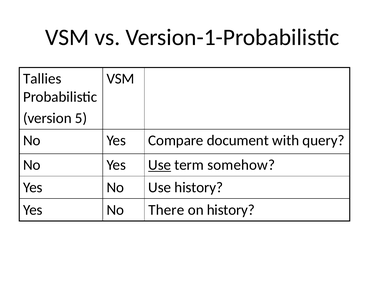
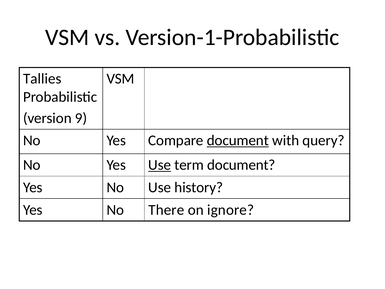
5: 5 -> 9 (81, 118)
document underline: none -> present (238, 140)
term somehow: somehow -> document (241, 165)
on history: history -> ignore (231, 210)
